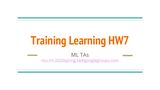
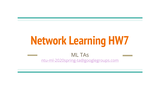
Training: Training -> Network (49, 41)
